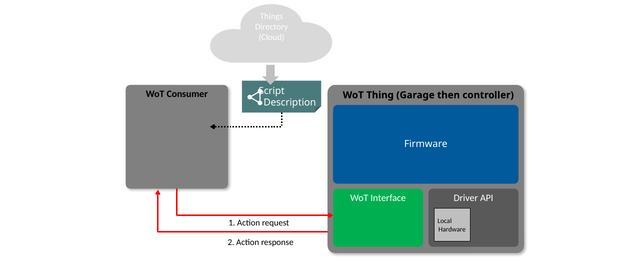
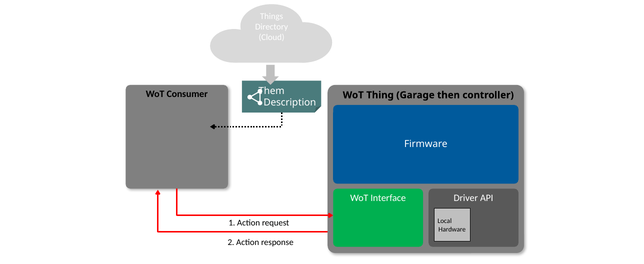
Script: Script -> Them (272, 91)
